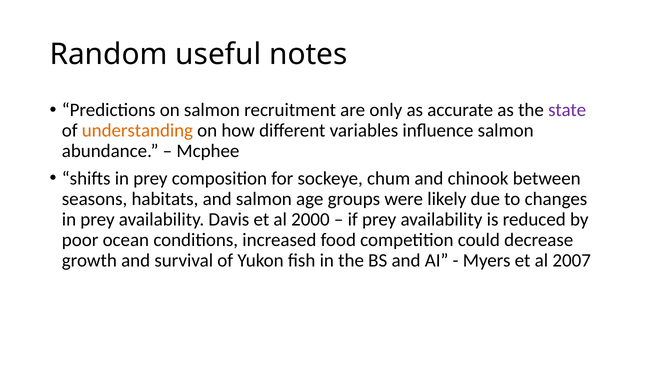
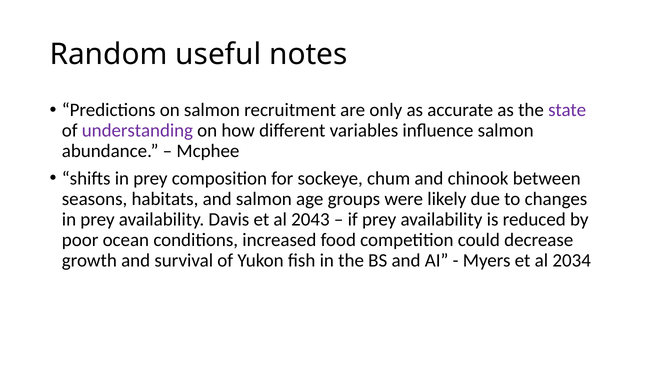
understanding colour: orange -> purple (137, 131)
2000: 2000 -> 2043 (310, 219)
2007: 2007 -> 2034 (572, 260)
